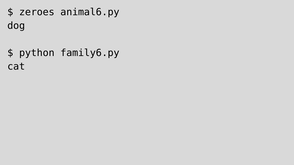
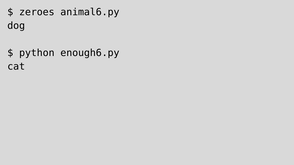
family6.py: family6.py -> enough6.py (90, 53)
